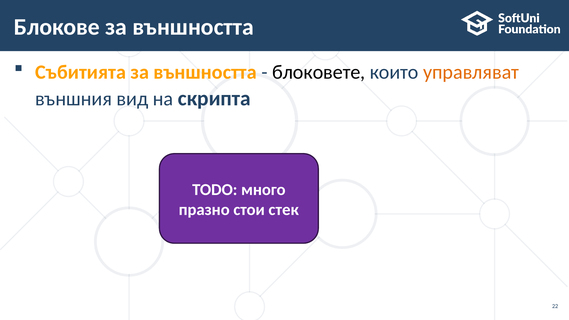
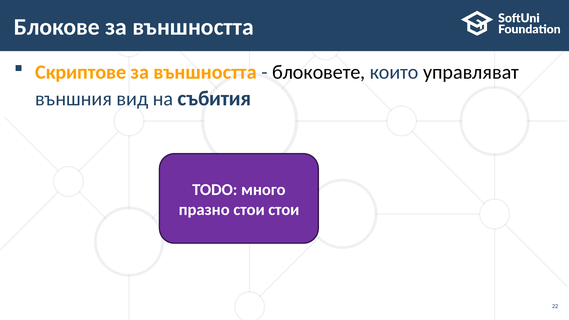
Събитията: Събитията -> Скриптове (81, 72)
управляват colour: orange -> black (471, 72)
скрипта: скрипта -> събития (214, 98)
стои стек: стек -> стои (284, 210)
